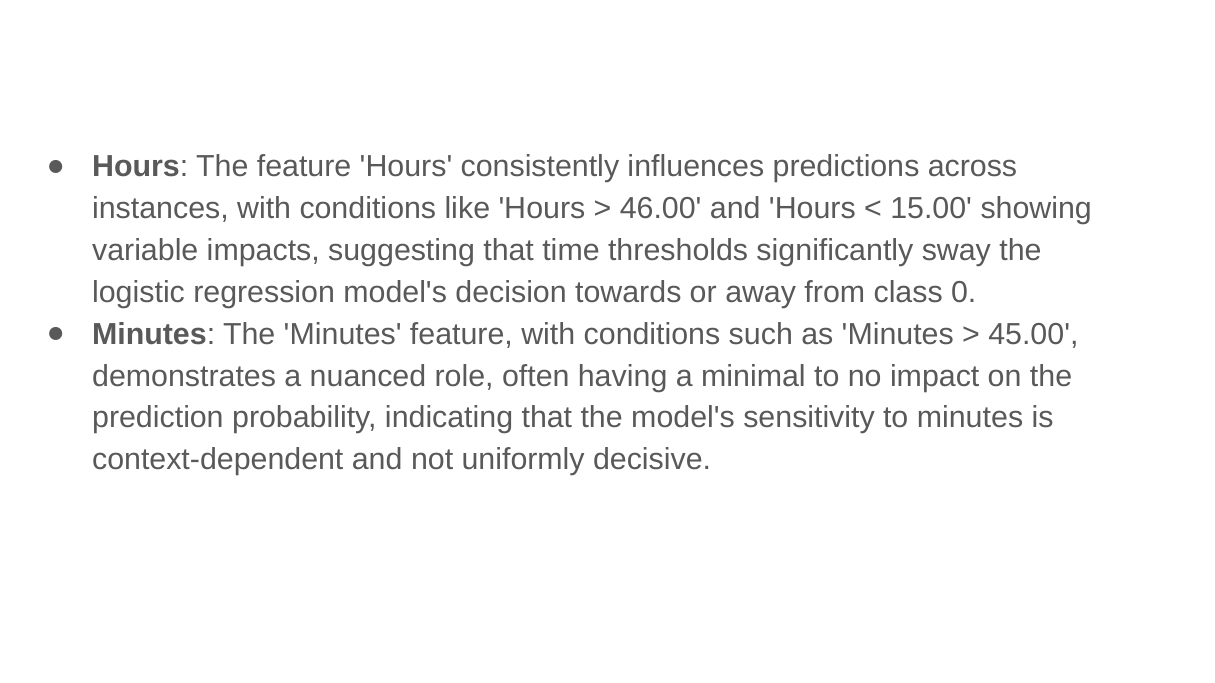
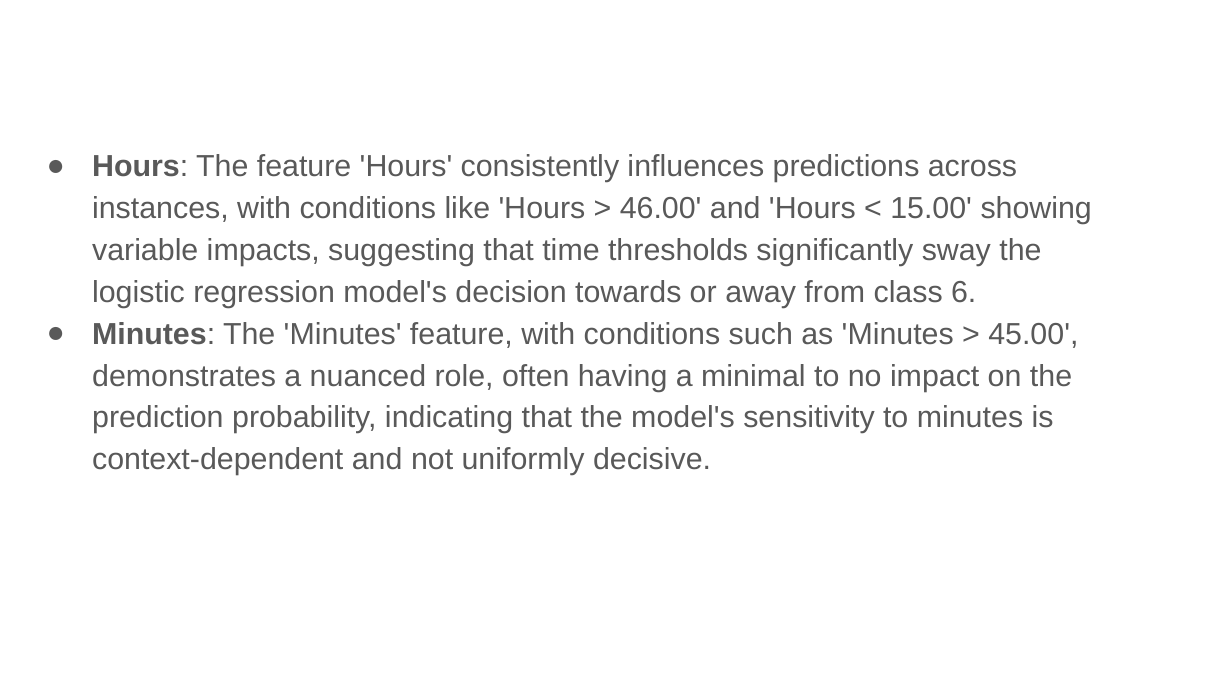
0: 0 -> 6 (964, 292)
